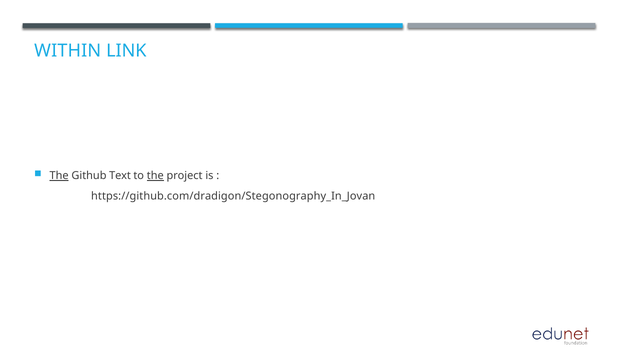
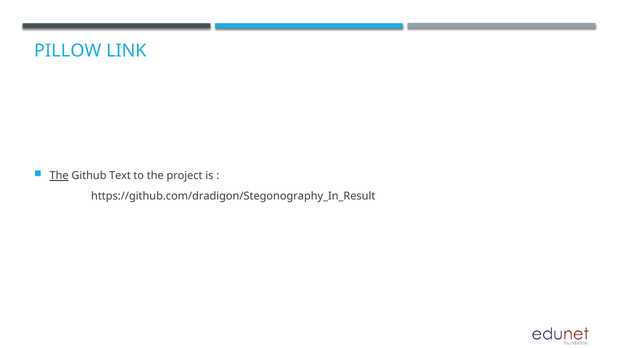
WITHIN: WITHIN -> PILLOW (68, 51)
the underline: present -> none (155, 176)
https://github.com/dradigon/Stegonography_In_Jovan: https://github.com/dradigon/Stegonography_In_Jovan -> https://github.com/dradigon/Stegonography_In_Result (233, 196)
